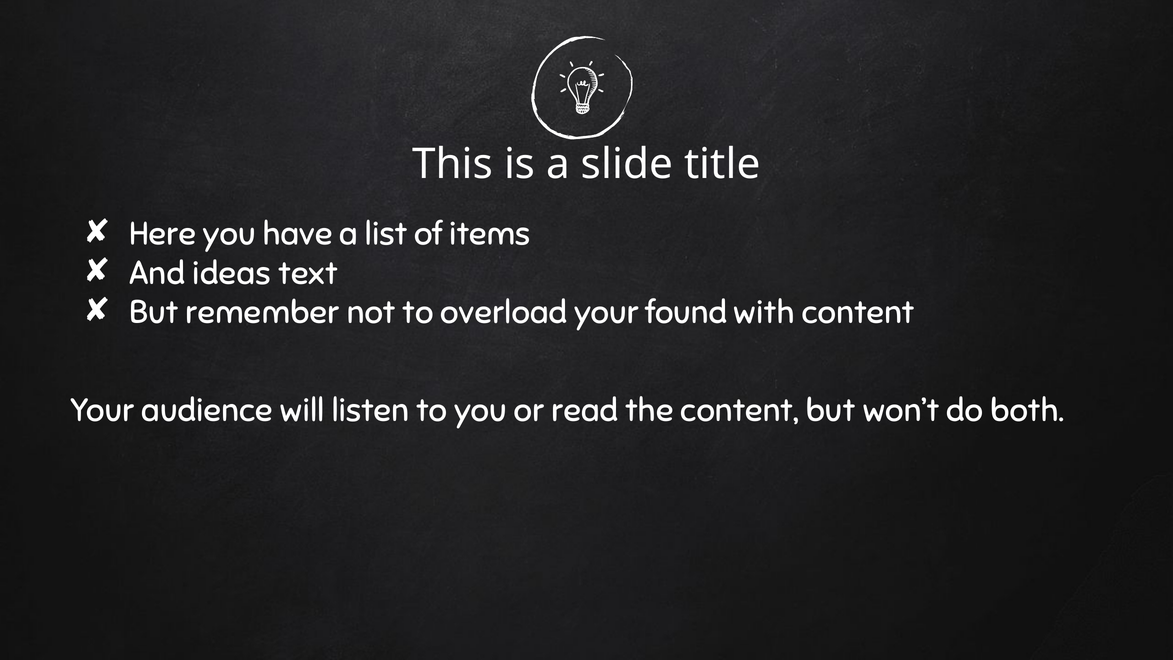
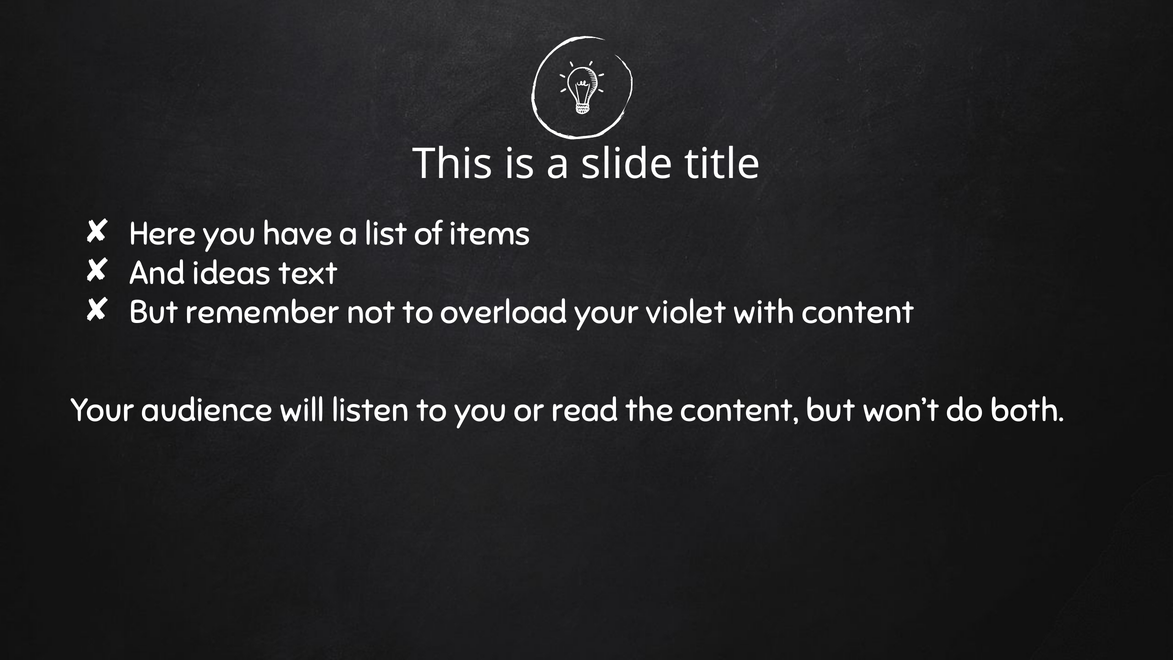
found: found -> violet (686, 312)
